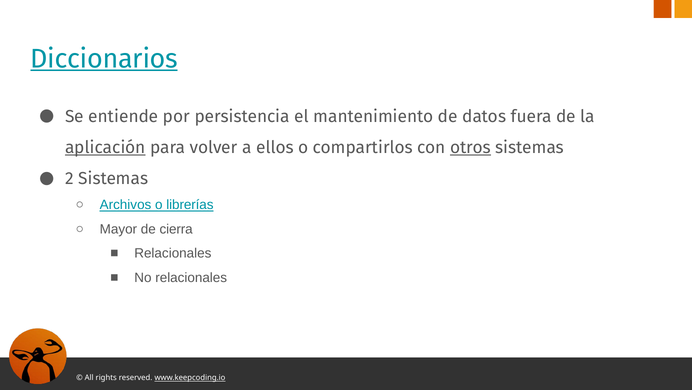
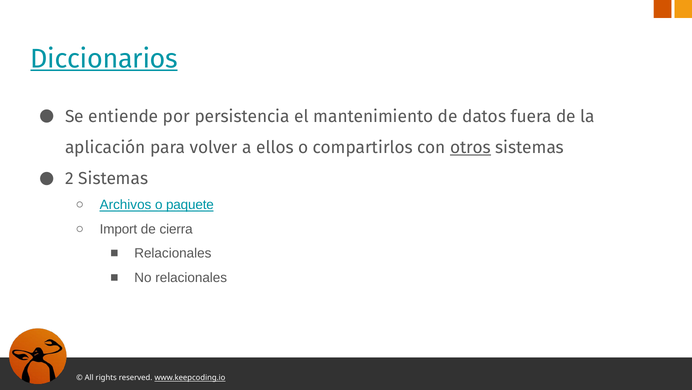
aplicación underline: present -> none (105, 147)
librerías: librerías -> paquete (190, 205)
Mayor: Mayor -> Import (118, 229)
